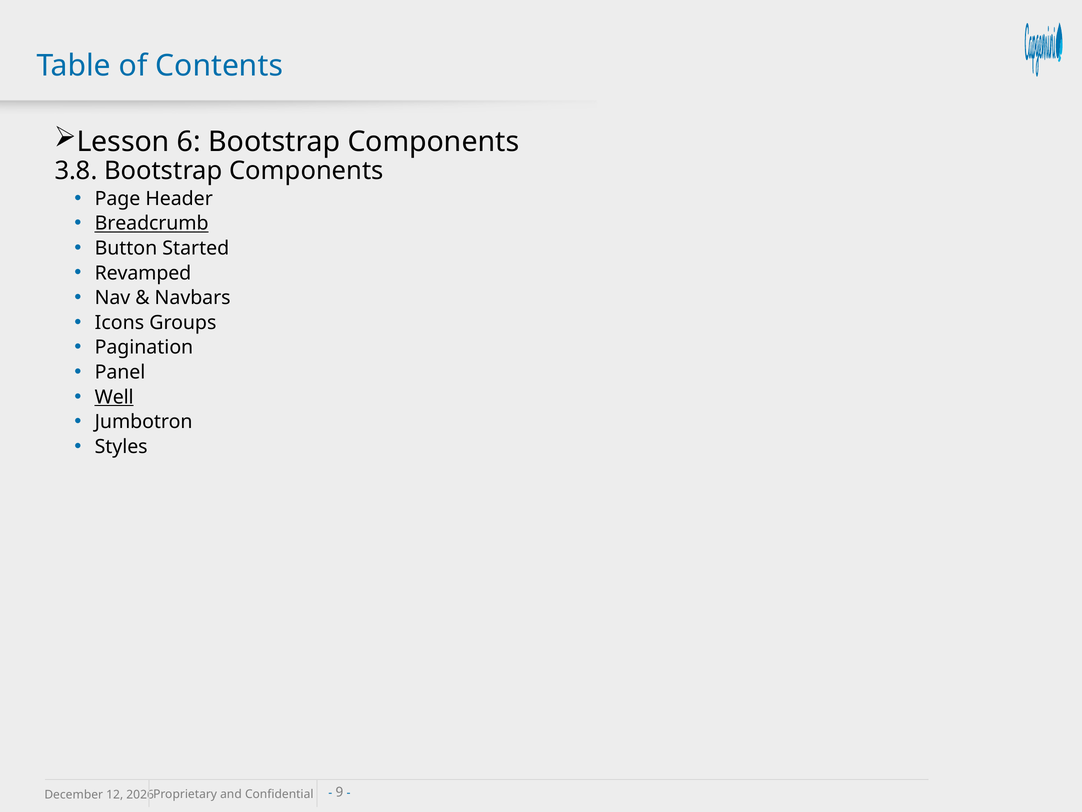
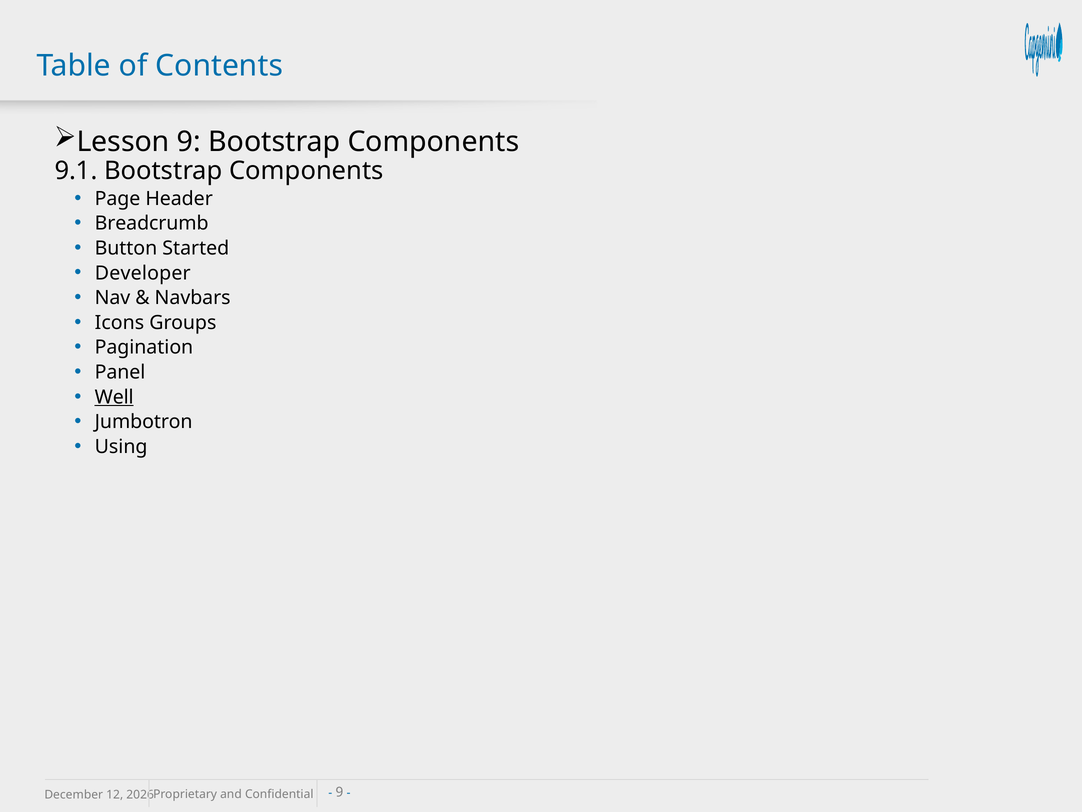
Lesson 6: 6 -> 9 (189, 142)
3.8: 3.8 -> 9.1 (76, 171)
Breadcrumb underline: present -> none (152, 223)
Revamped: Revamped -> Developer (143, 273)
Styles: Styles -> Using (121, 446)
